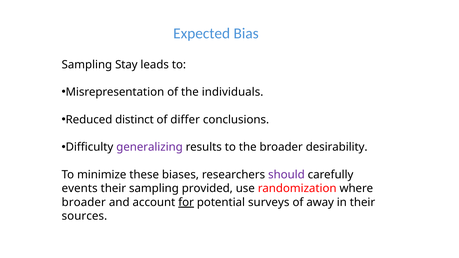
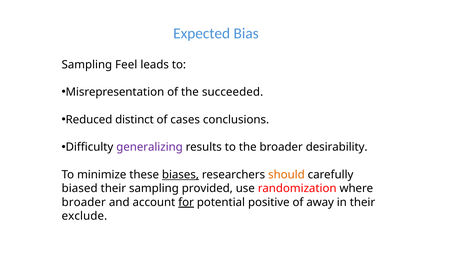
Stay: Stay -> Feel (126, 65)
individuals: individuals -> succeeded (233, 92)
differ: differ -> cases (185, 120)
biases underline: none -> present (180, 175)
should colour: purple -> orange (286, 175)
events: events -> biased (80, 189)
surveys: surveys -> positive (269, 202)
sources: sources -> exclude (84, 216)
